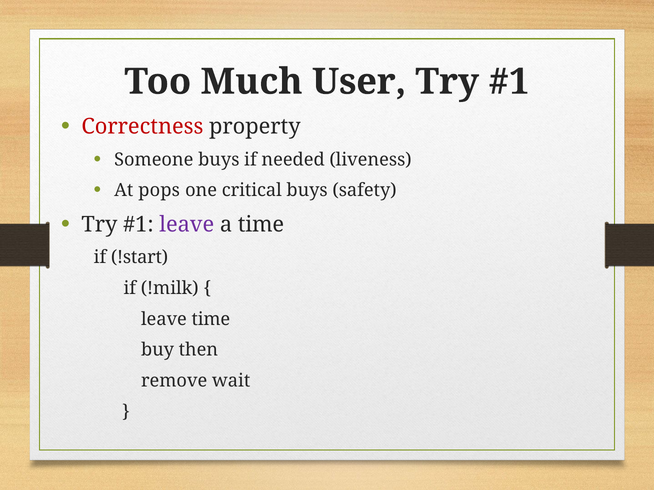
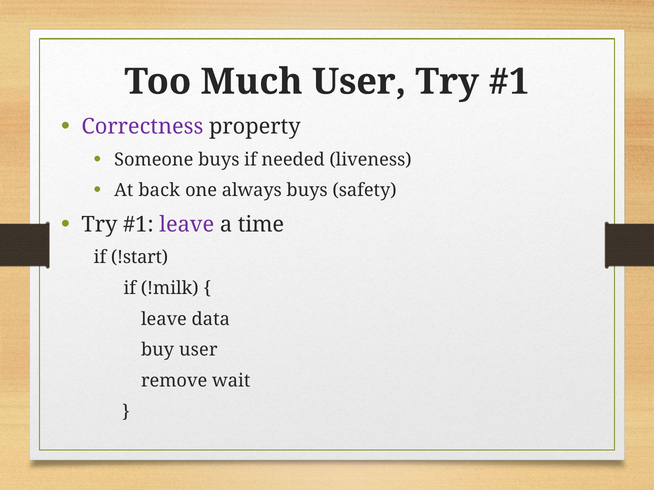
Correctness colour: red -> purple (142, 127)
pops: pops -> back (159, 191)
critical: critical -> always (252, 191)
leave time: time -> data (211, 319)
buy then: then -> user (198, 350)
